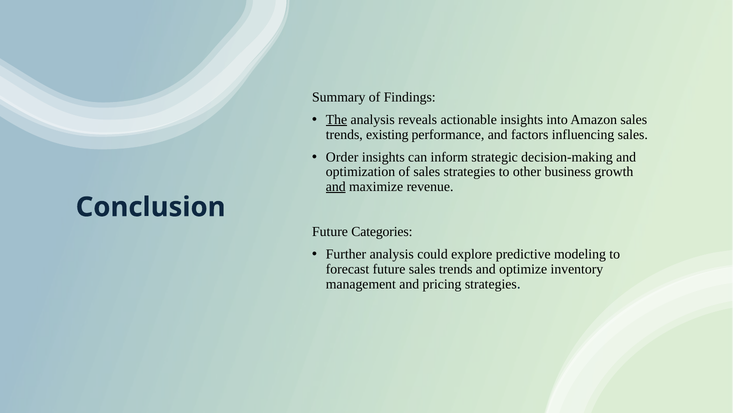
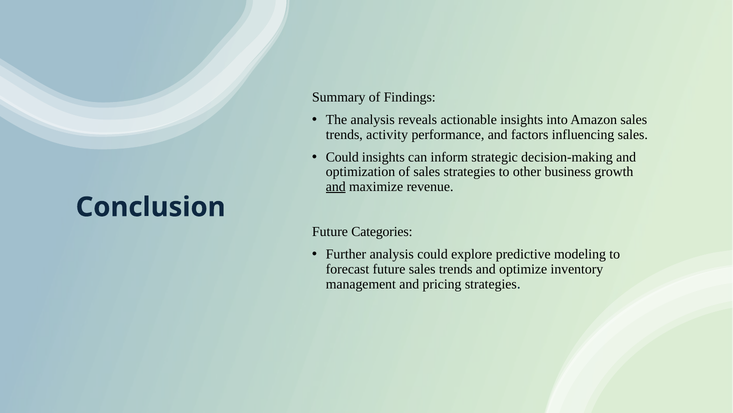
The underline: present -> none (336, 119)
existing: existing -> activity (387, 134)
Order: Order -> Could (342, 157)
